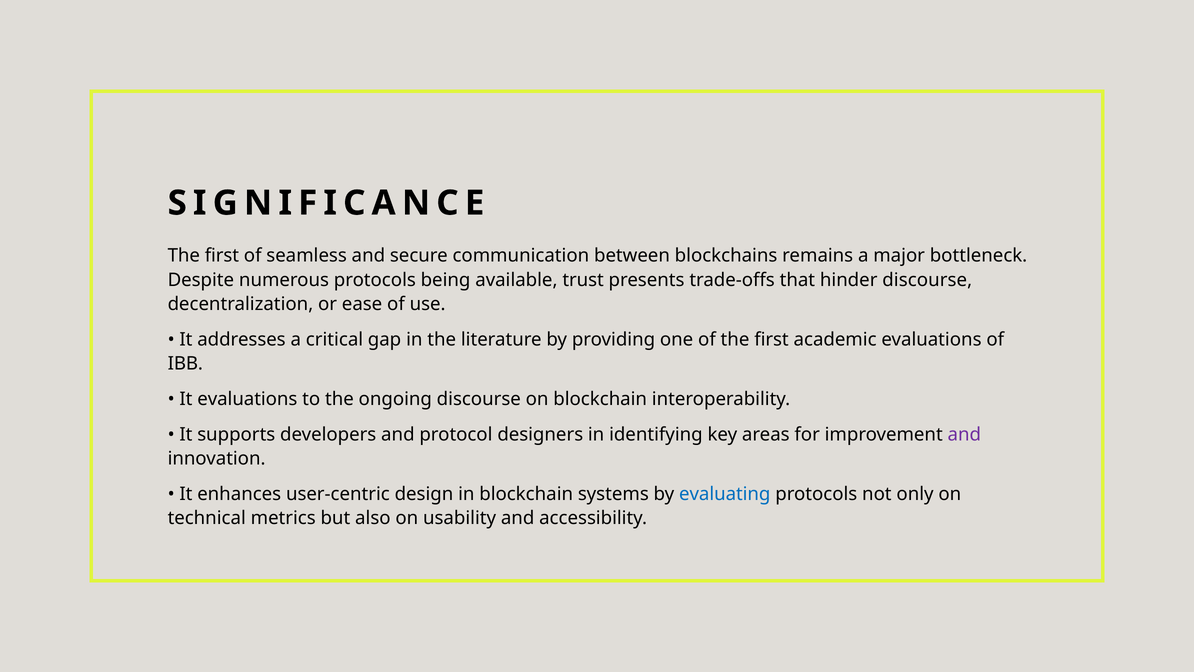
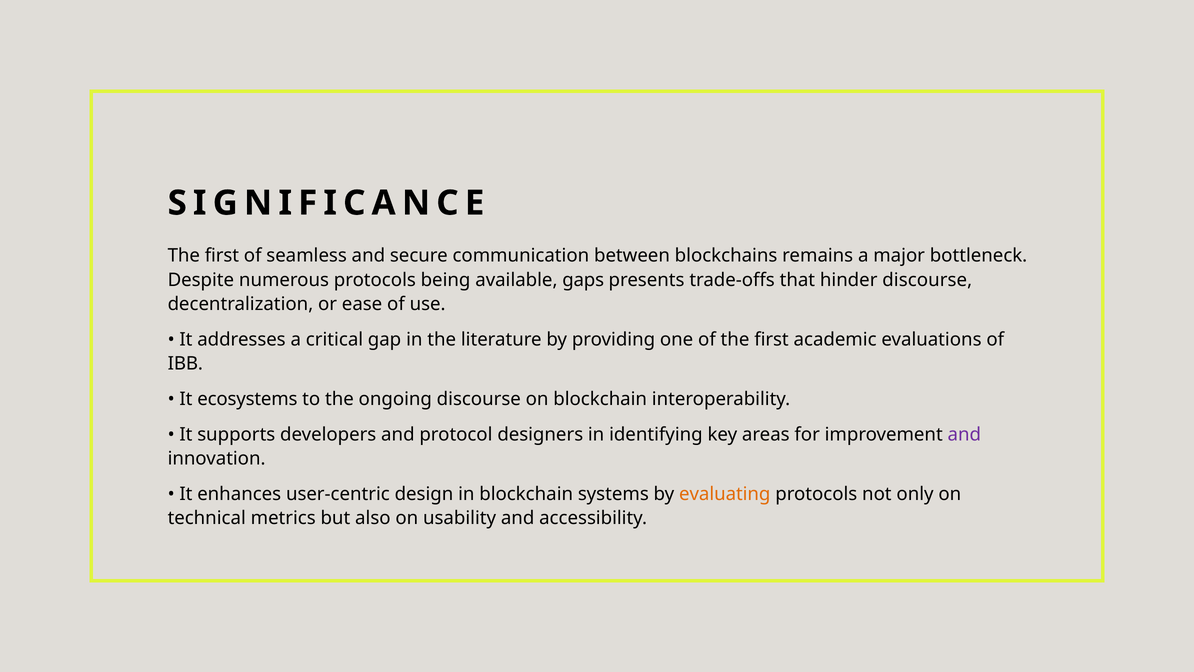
trust: trust -> gaps (583, 280)
It evaluations: evaluations -> ecosystems (247, 399)
evaluating colour: blue -> orange (725, 494)
